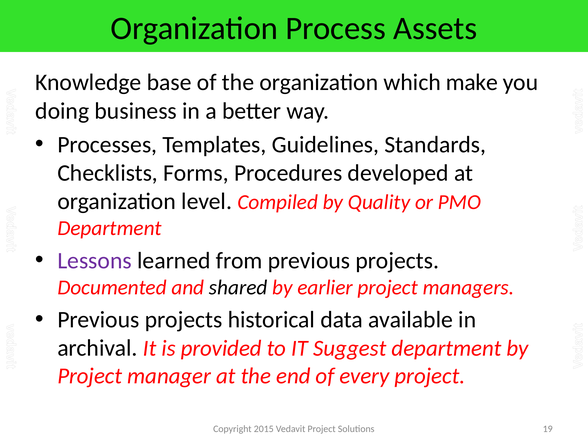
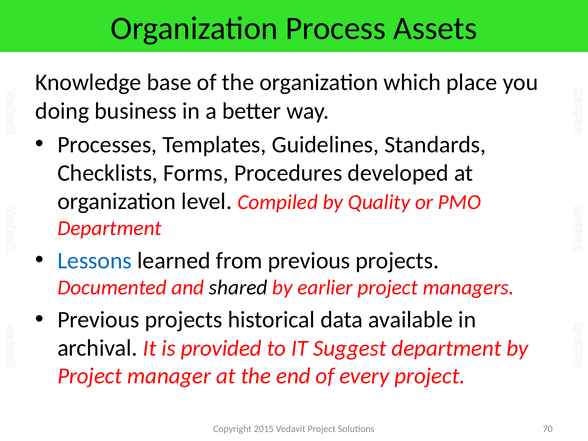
make: make -> place (472, 83)
Lessons colour: purple -> blue (95, 261)
19: 19 -> 70 (548, 429)
